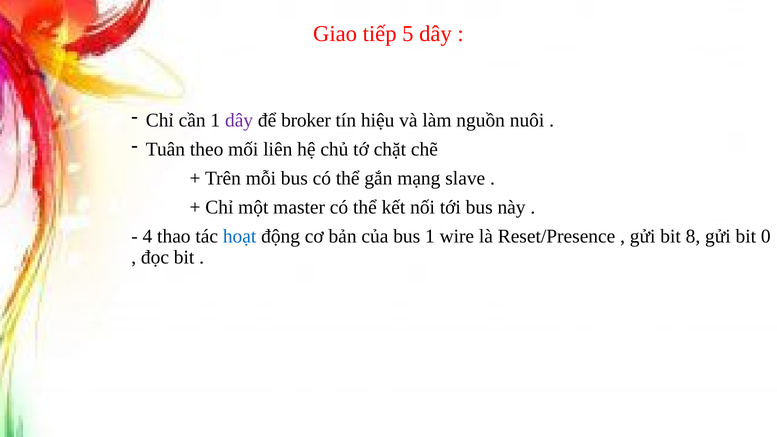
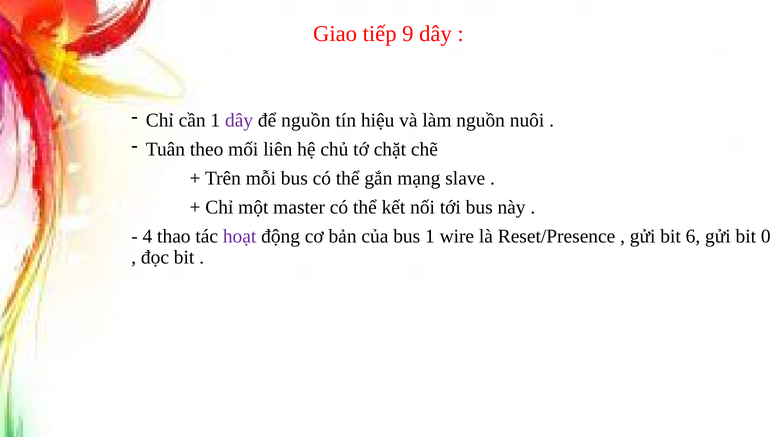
5: 5 -> 9 (408, 34)
để broker: broker -> nguồn (306, 120)
hoạt colour: blue -> purple (240, 236)
8: 8 -> 6 (693, 236)
